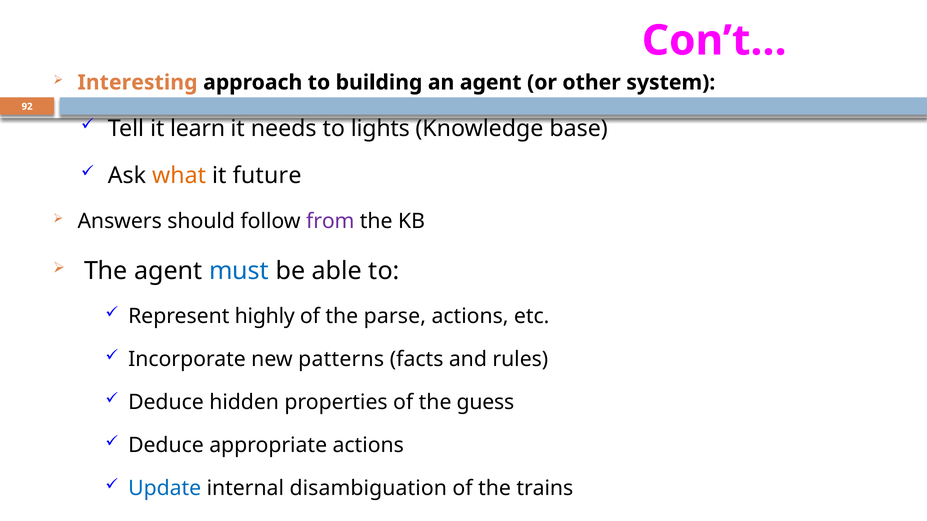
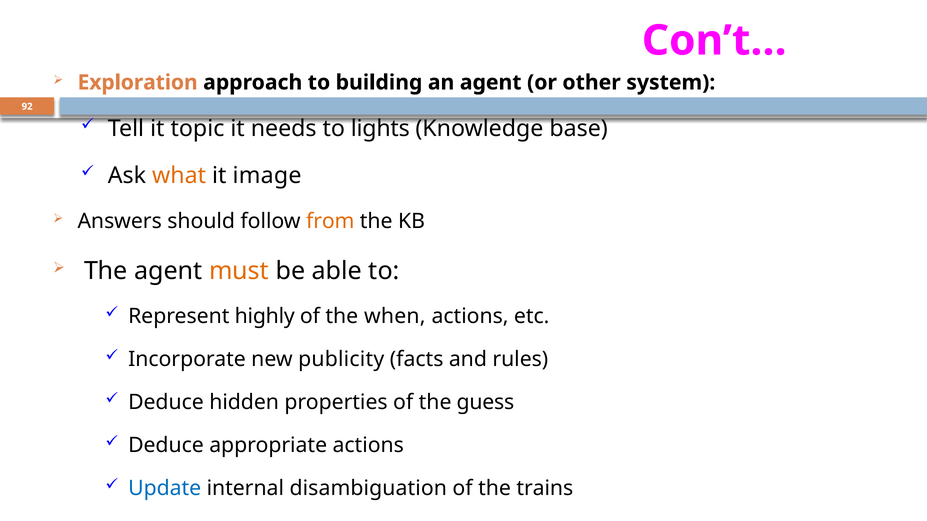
Interesting: Interesting -> Exploration (138, 83)
learn: learn -> topic (197, 129)
future: future -> image (267, 176)
from colour: purple -> orange (330, 222)
must colour: blue -> orange (239, 271)
parse: parse -> when (395, 316)
patterns: patterns -> publicity (341, 360)
